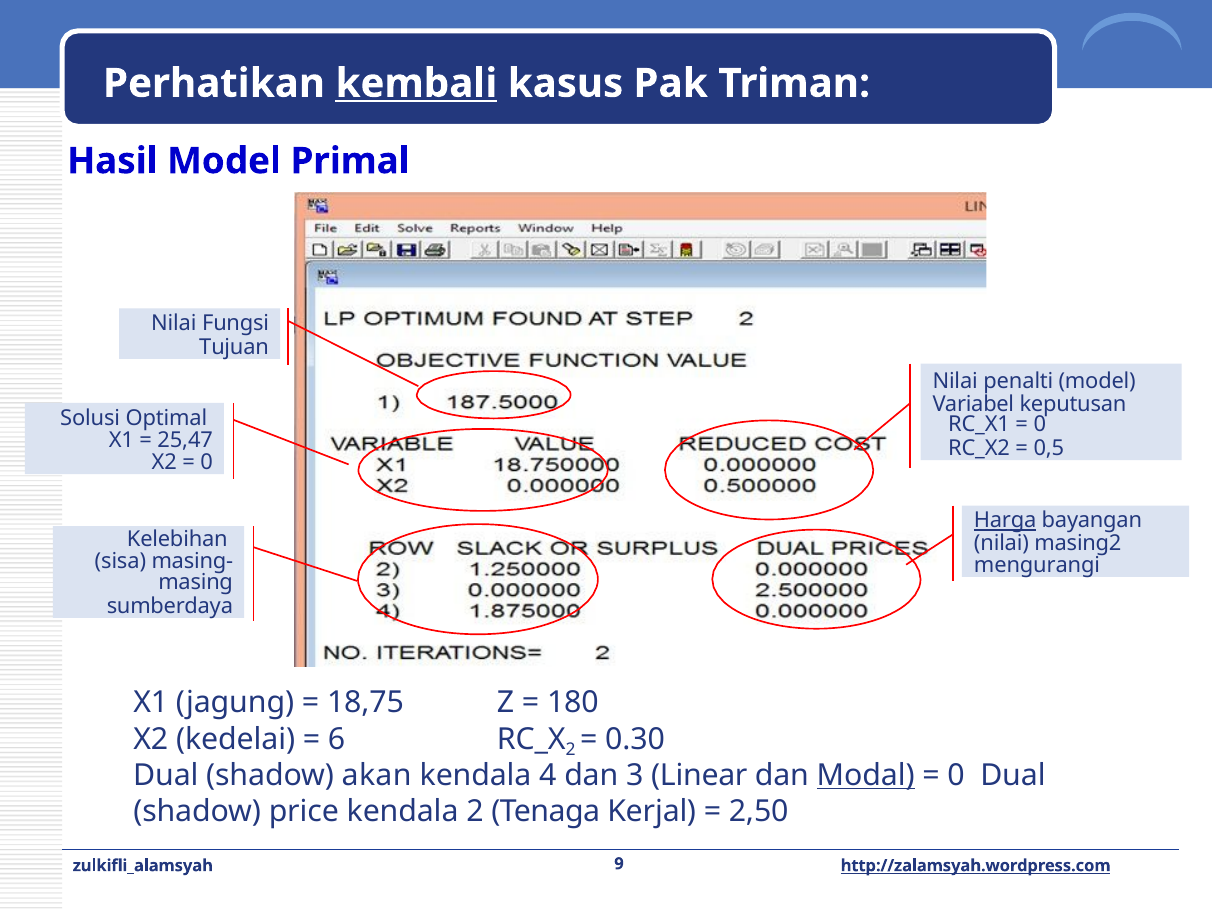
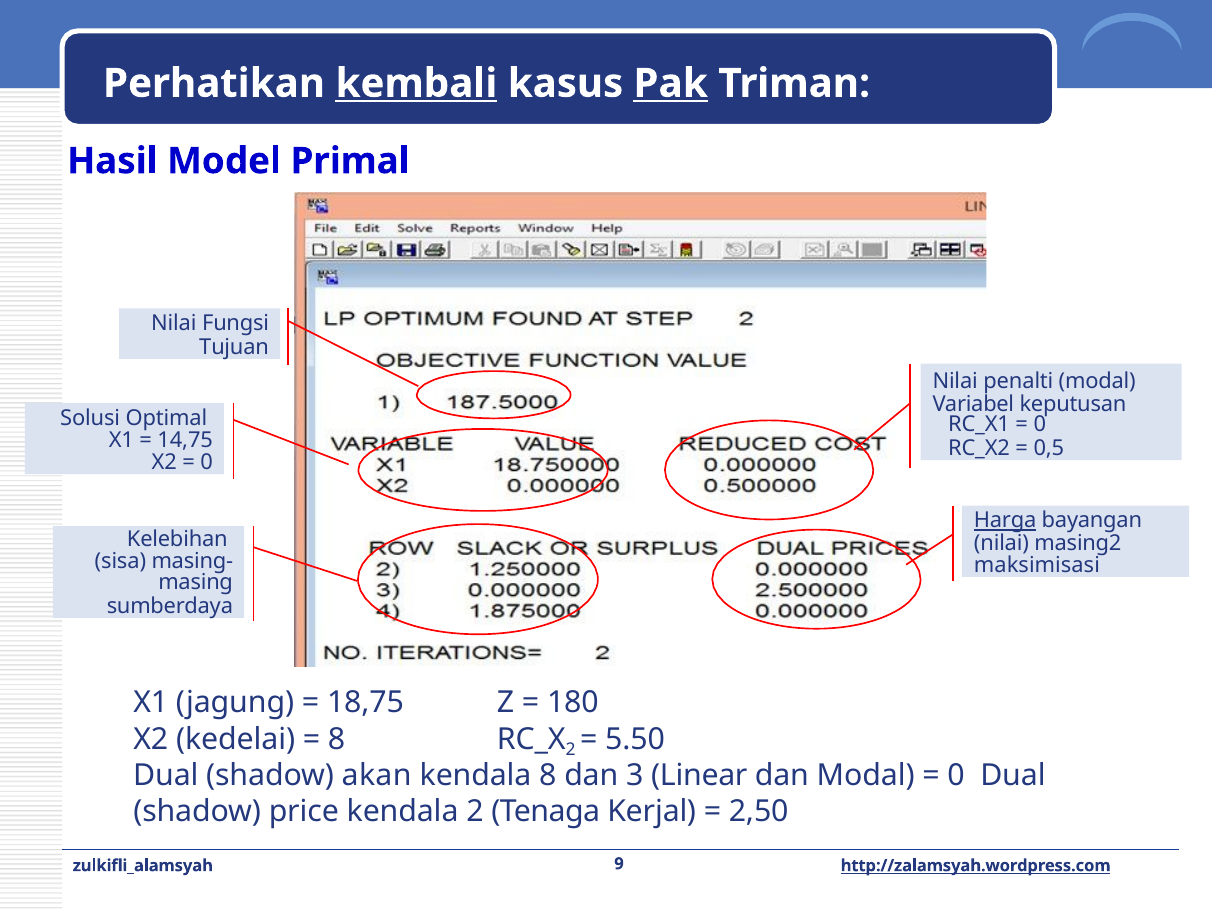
Pak underline: none -> present (671, 83)
penalti model: model -> modal (1097, 382)
25,47: 25,47 -> 14,75 (185, 440)
mengurangi: mengurangi -> maksimisasi (1037, 565)
6: 6 -> 8 (337, 739)
0.30: 0.30 -> 5.50 (635, 739)
kendala 4: 4 -> 8 (548, 776)
Modal underline: present -> none (866, 776)
